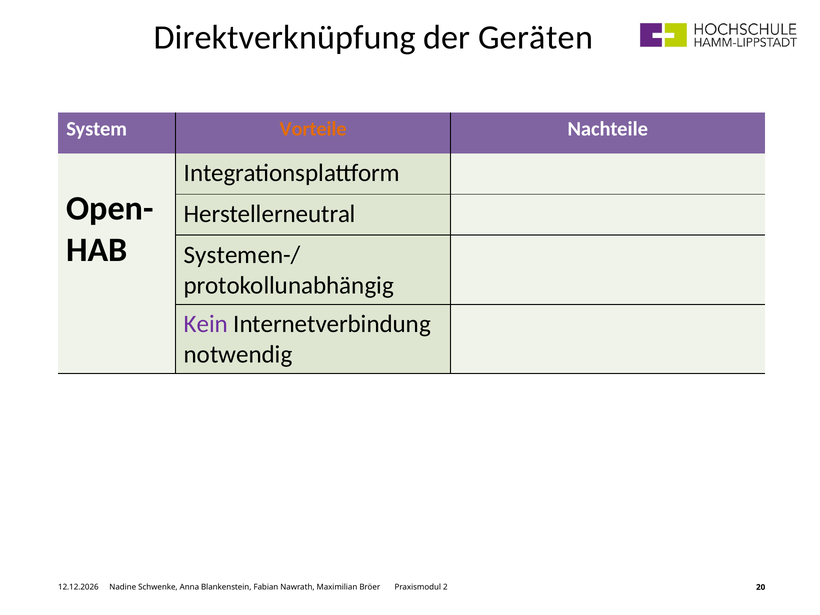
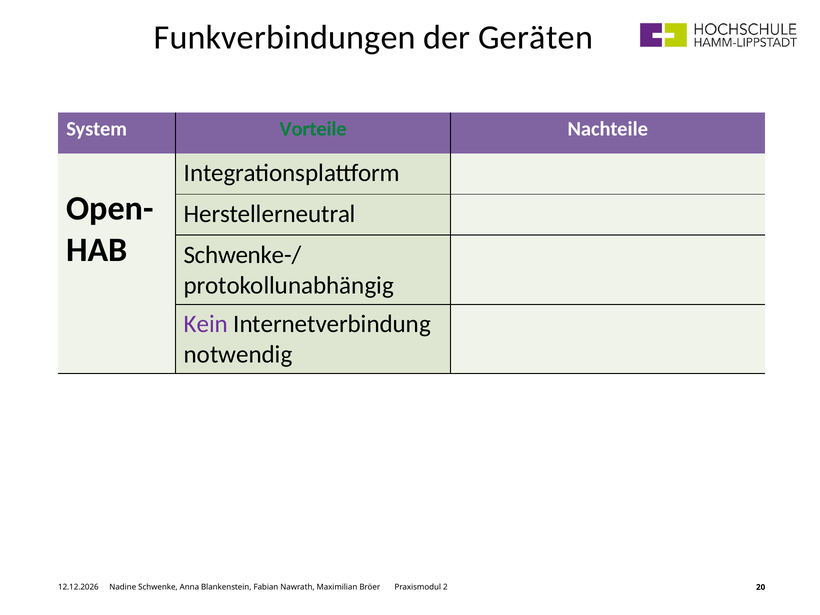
Direktverknüpfung: Direktverknüpfung -> Funkverbindungen (285, 37)
Vorteile colour: orange -> green (313, 129)
Systemen-/: Systemen-/ -> Schwenke-/ (242, 255)
